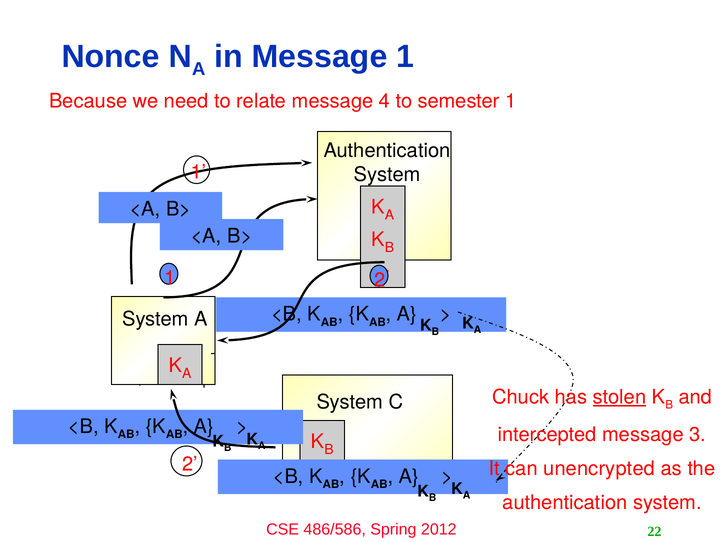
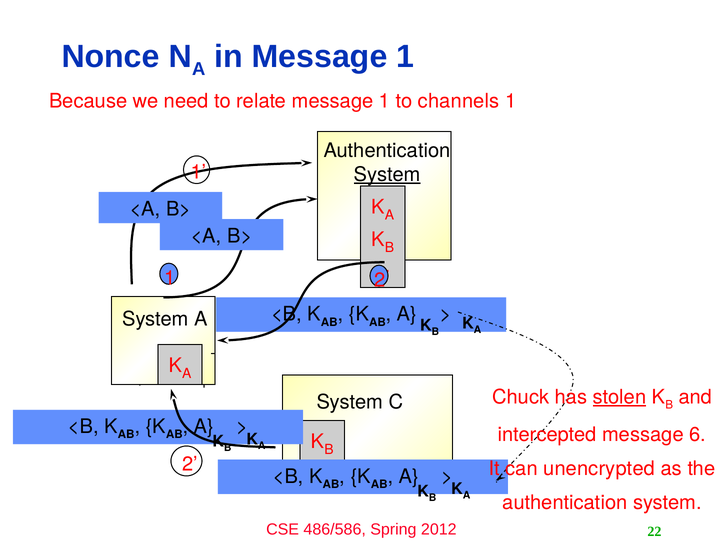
relate message 4: 4 -> 1 (385, 101)
semester: semester -> channels (459, 101)
System underline: none -> present (387, 175)
3: 3 -> 6 (698, 435)
